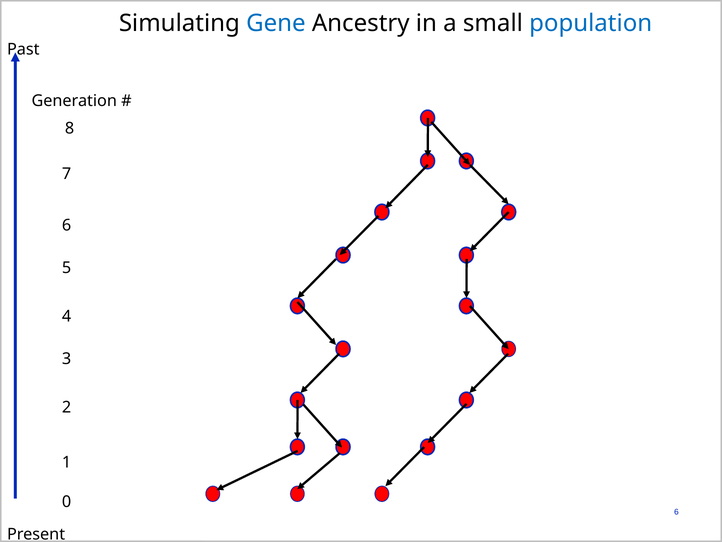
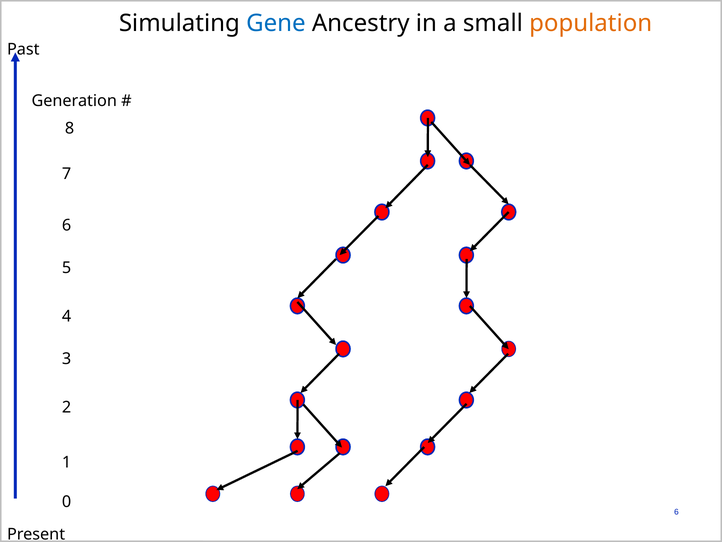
population colour: blue -> orange (591, 23)
